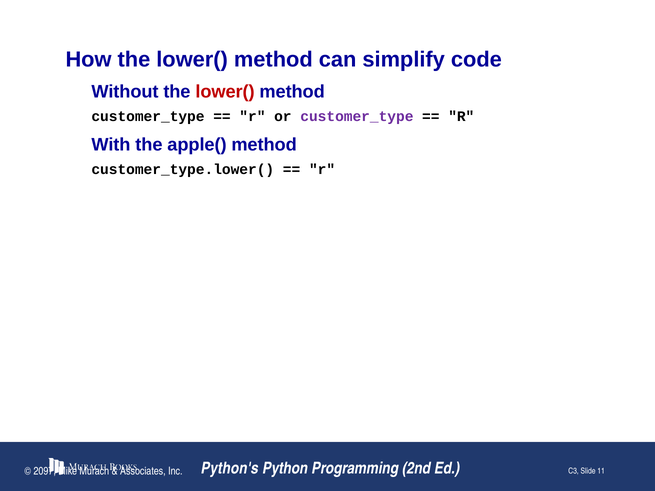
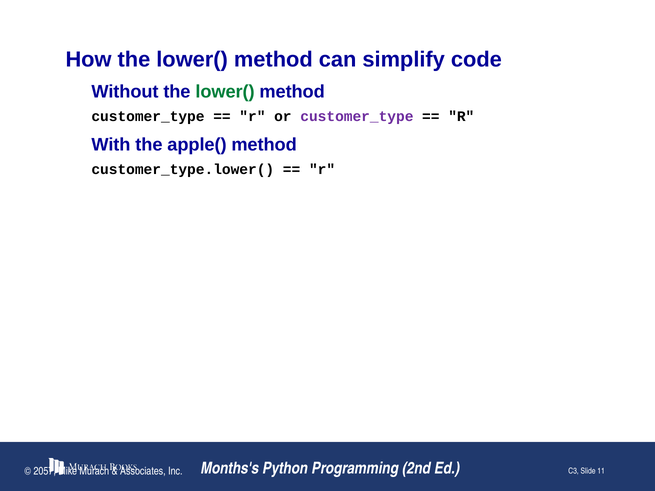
lower( colour: red -> green (225, 92)
Python's: Python's -> Months's (230, 468)
2097: 2097 -> 2057 (45, 471)
